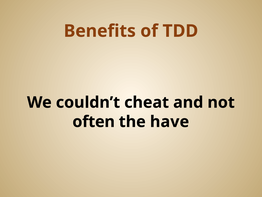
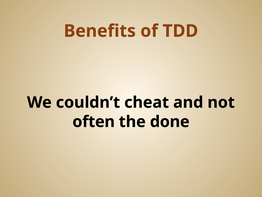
have: have -> done (170, 121)
